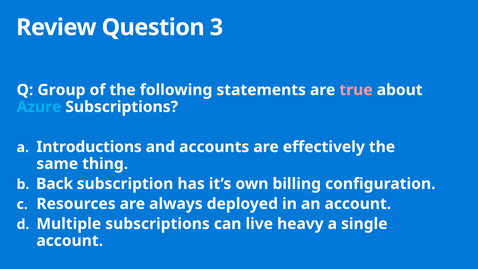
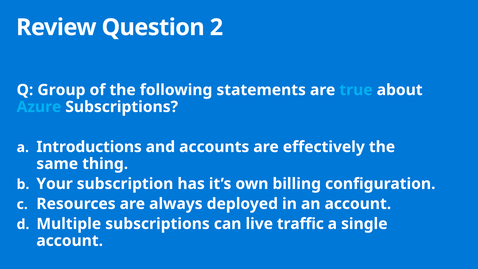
3: 3 -> 2 (216, 27)
true colour: pink -> light blue (356, 90)
Back: Back -> Your (55, 184)
heavy: heavy -> traffic (300, 224)
